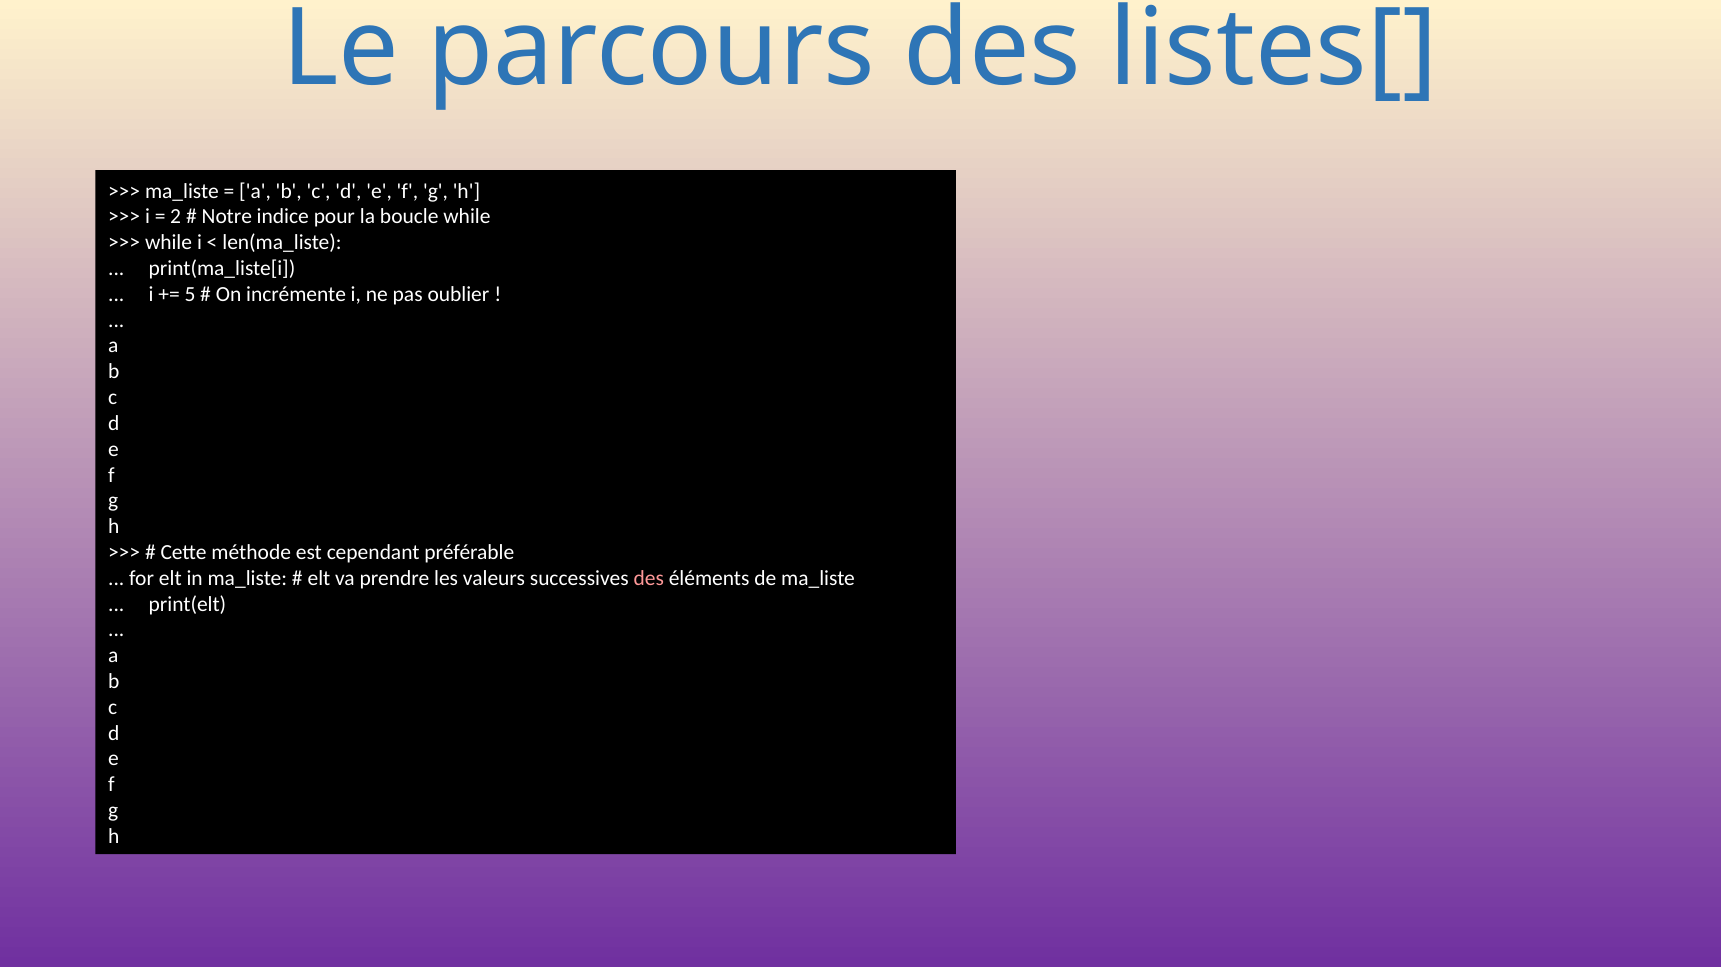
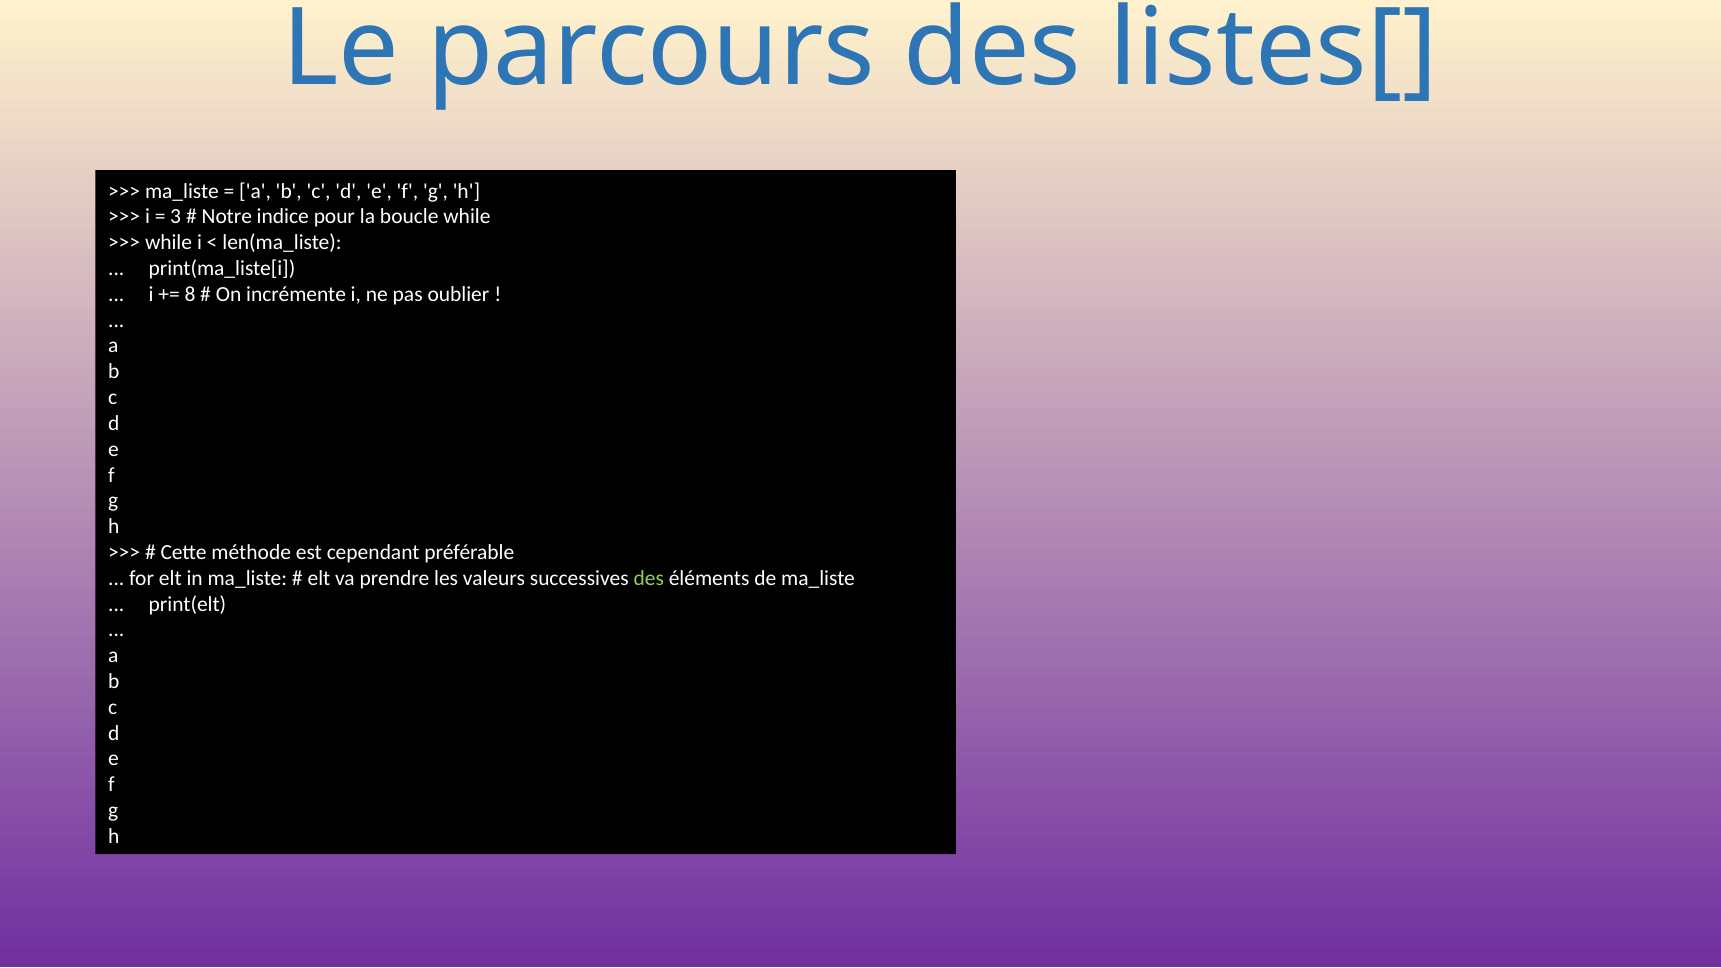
2: 2 -> 3 (176, 217)
5: 5 -> 8 (190, 294)
des colour: pink -> light green (649, 578)
